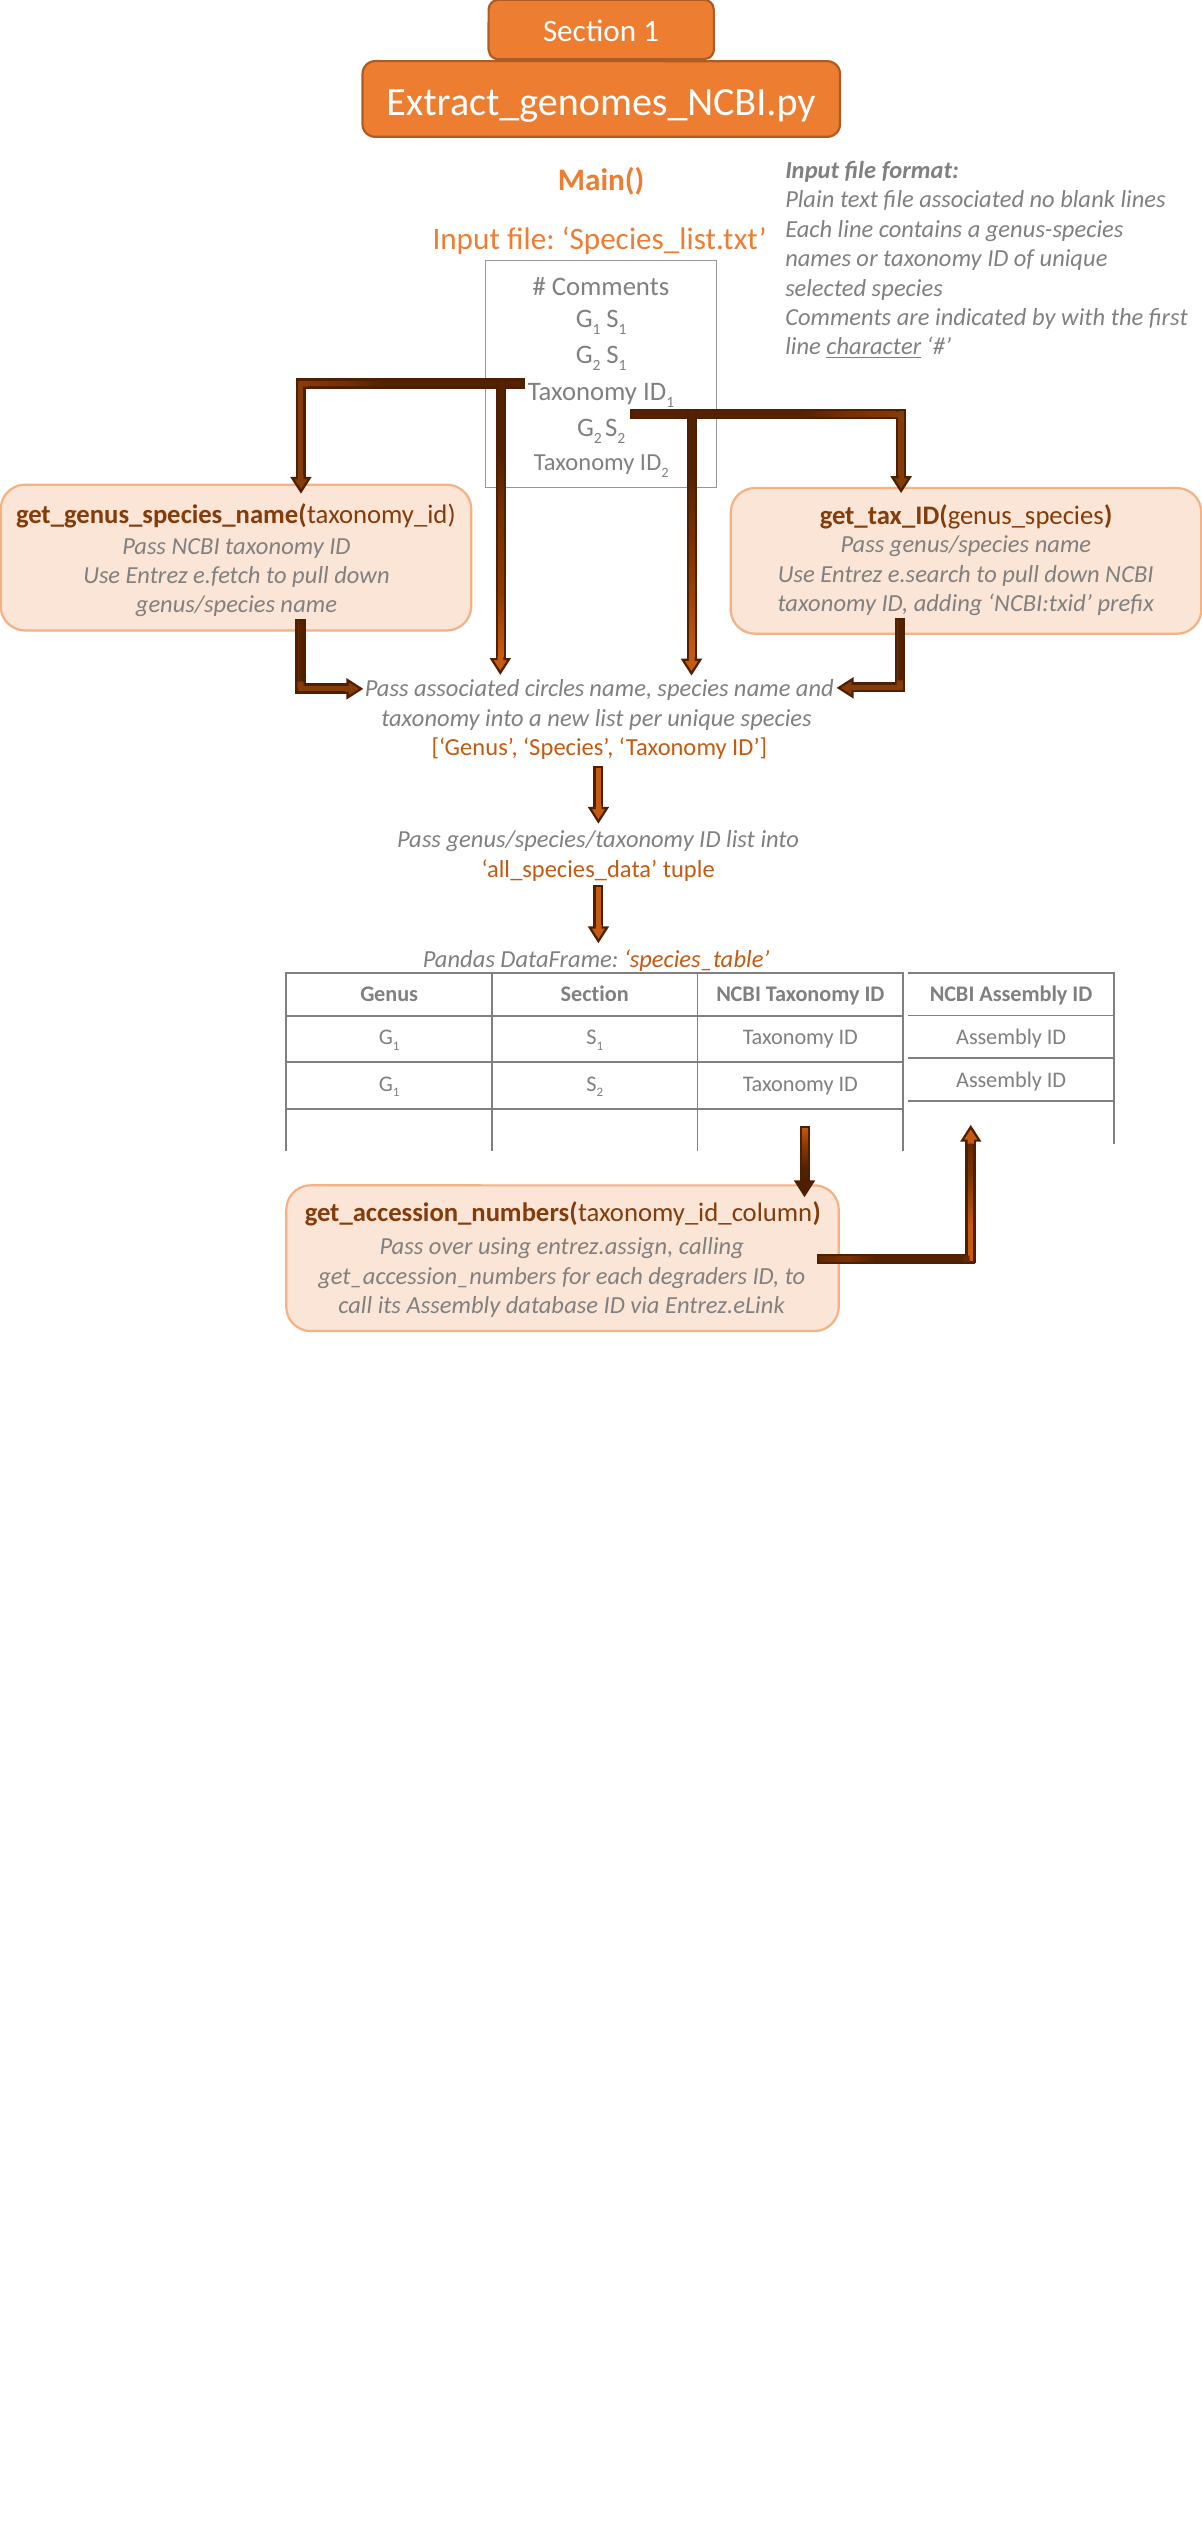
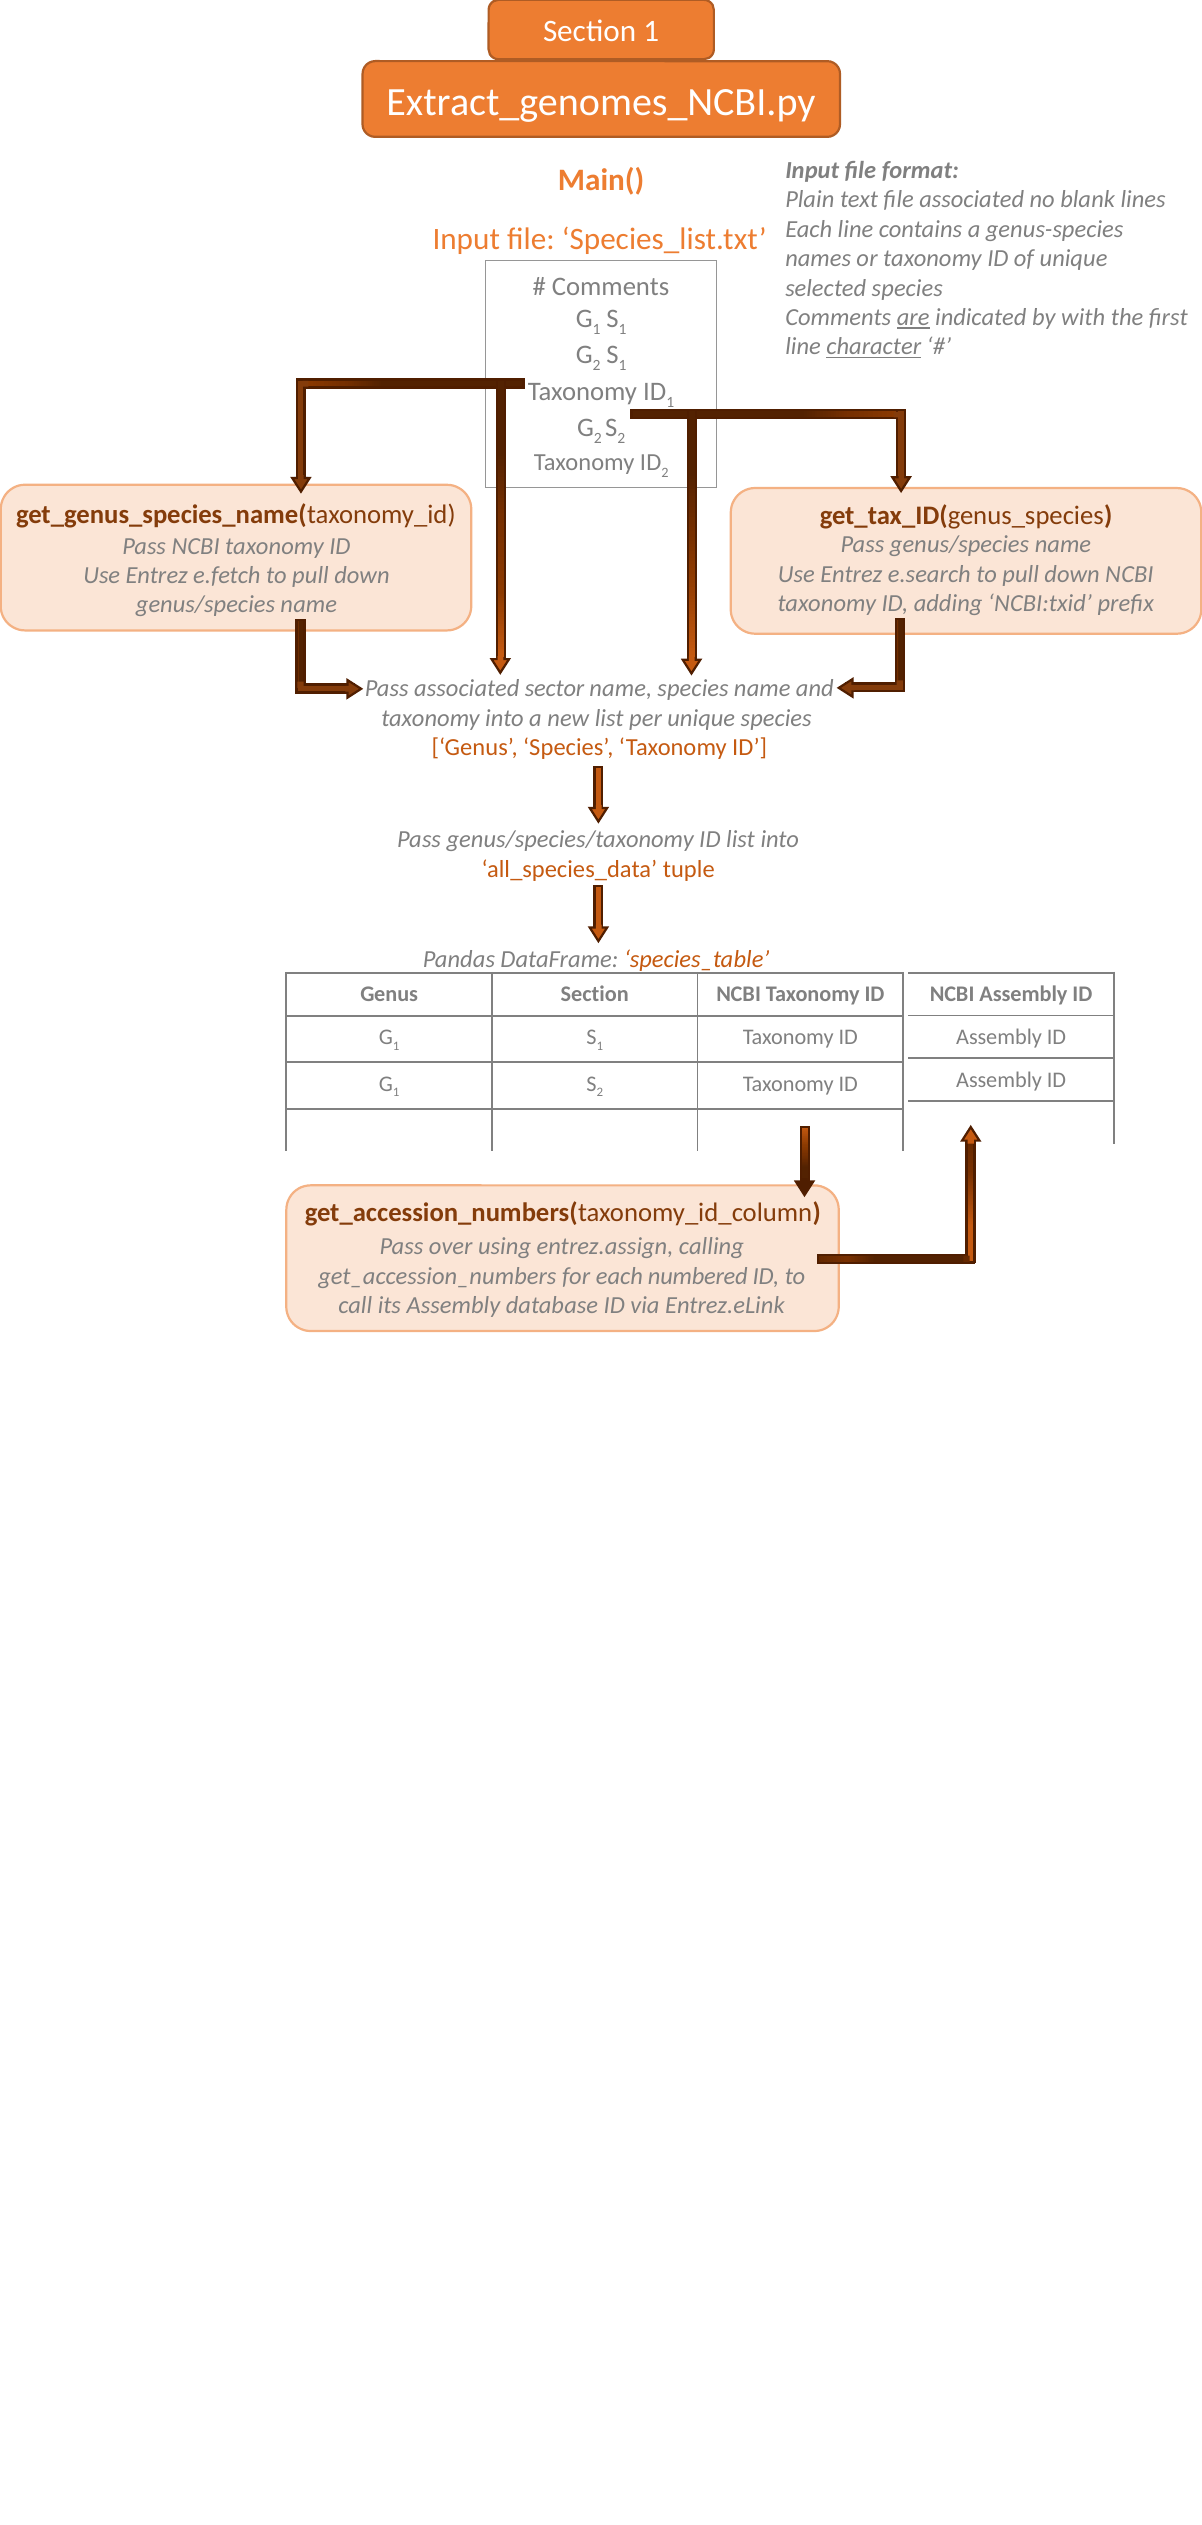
are underline: none -> present (913, 317)
circles: circles -> sector (555, 689)
degraders: degraders -> numbered (698, 1276)
